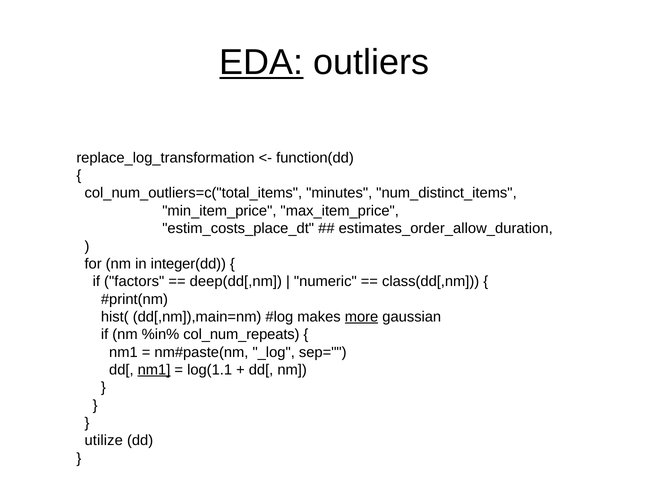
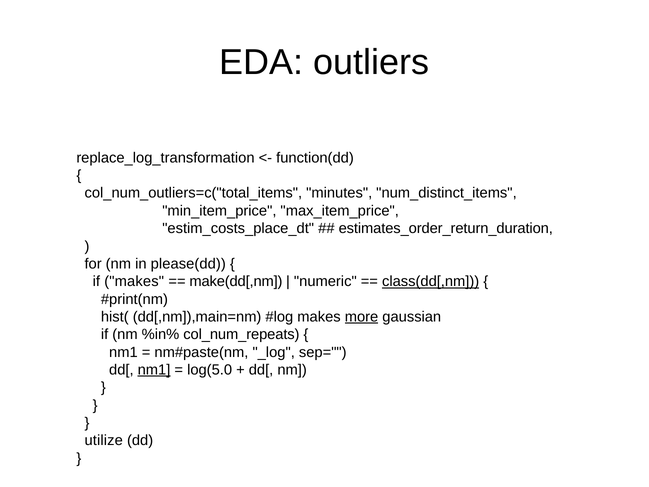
EDA underline: present -> none (261, 63)
estimates_order_allow_duration: estimates_order_allow_duration -> estimates_order_return_duration (446, 228)
integer(dd: integer(dd -> please(dd (188, 264)
if factors: factors -> makes (134, 281)
deep(dd[,nm: deep(dd[,nm -> make(dd[,nm (236, 281)
class(dd[,nm underline: none -> present (431, 281)
log(1.1: log(1.1 -> log(5.0 (210, 370)
